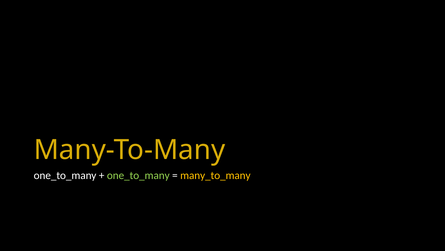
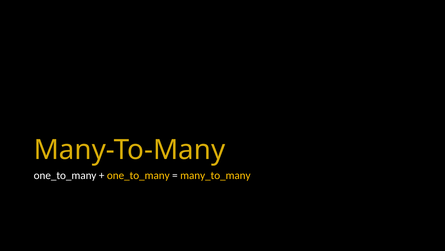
one_to_many colour: light green -> yellow (138, 175)
